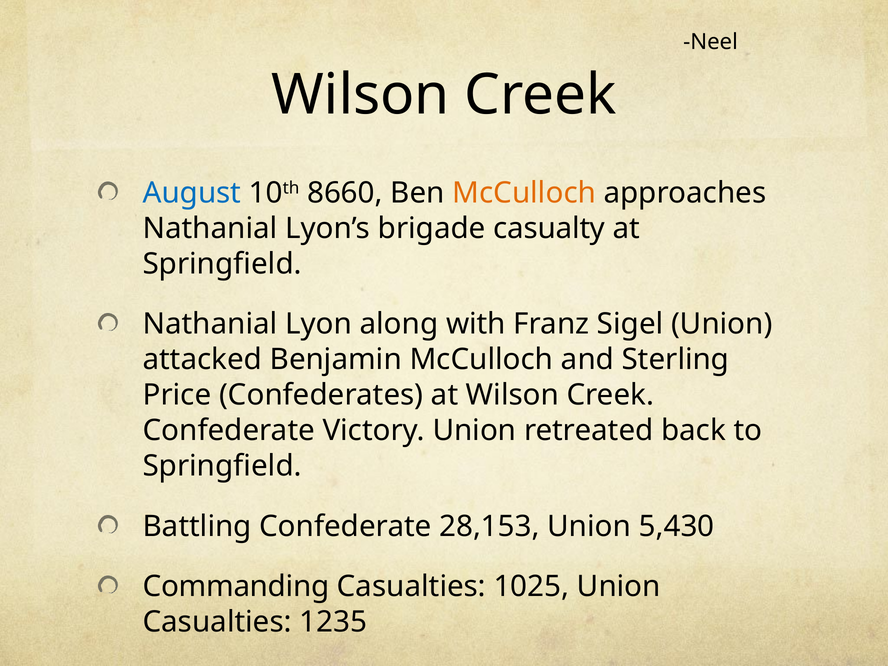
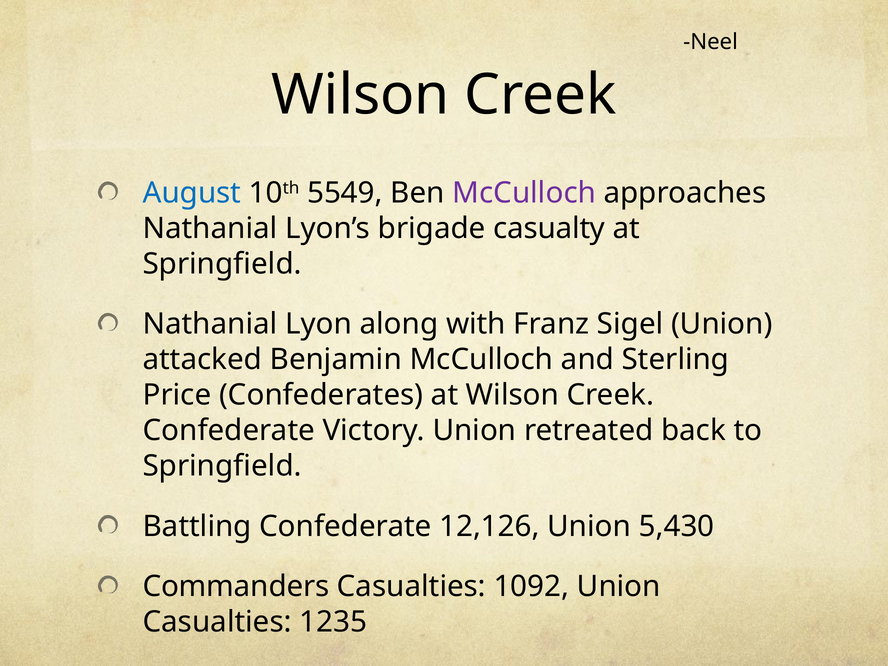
8660: 8660 -> 5549 (345, 193)
McCulloch colour: orange -> purple (524, 193)
28,153: 28,153 -> 12,126 (489, 526)
Commanding: Commanding -> Commanders (236, 587)
1025: 1025 -> 1092 (531, 587)
